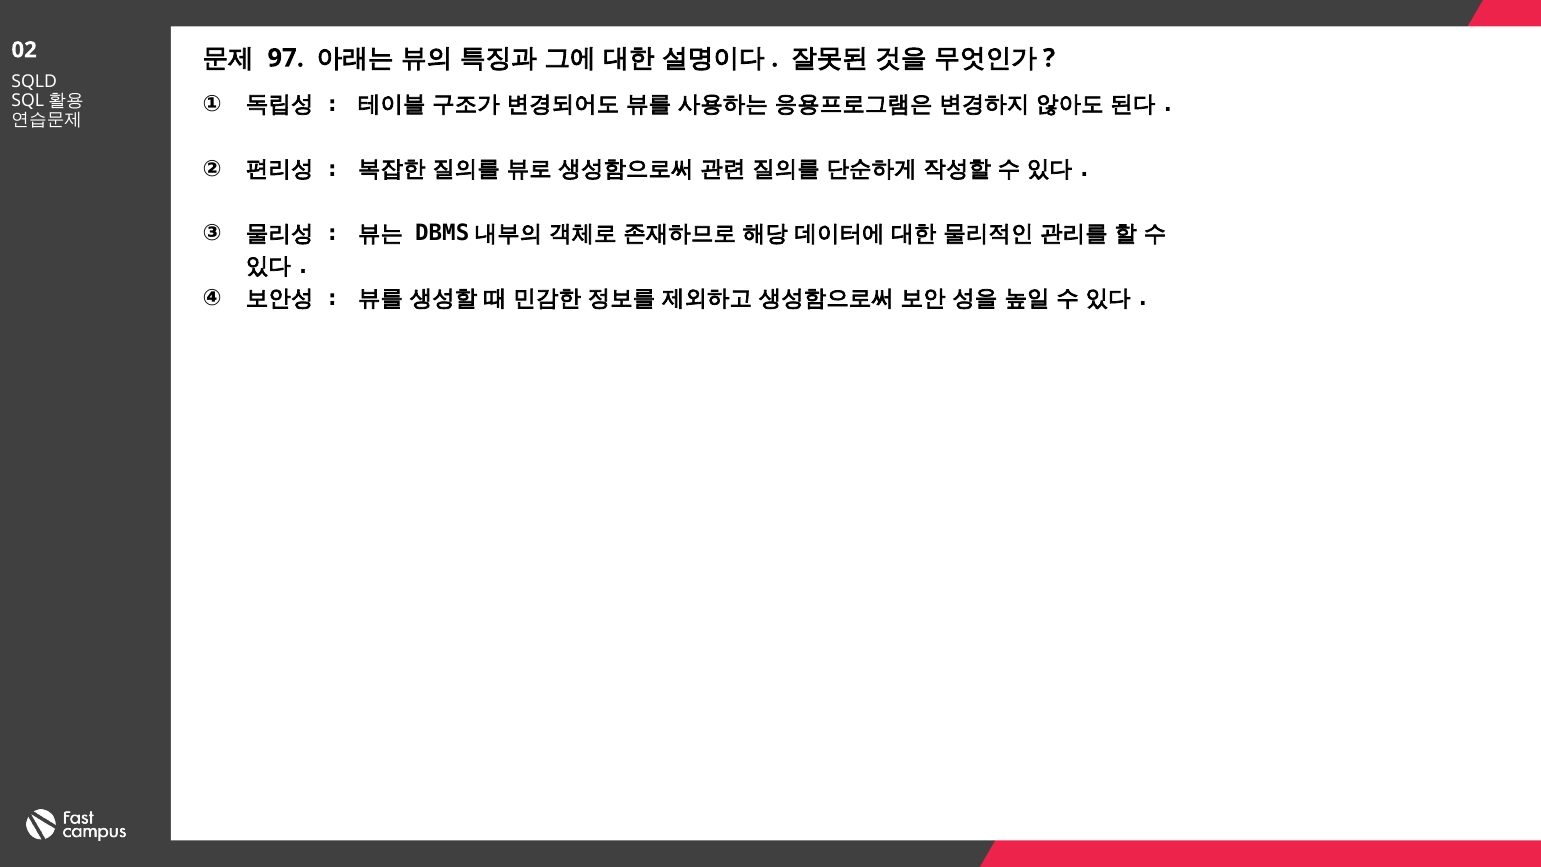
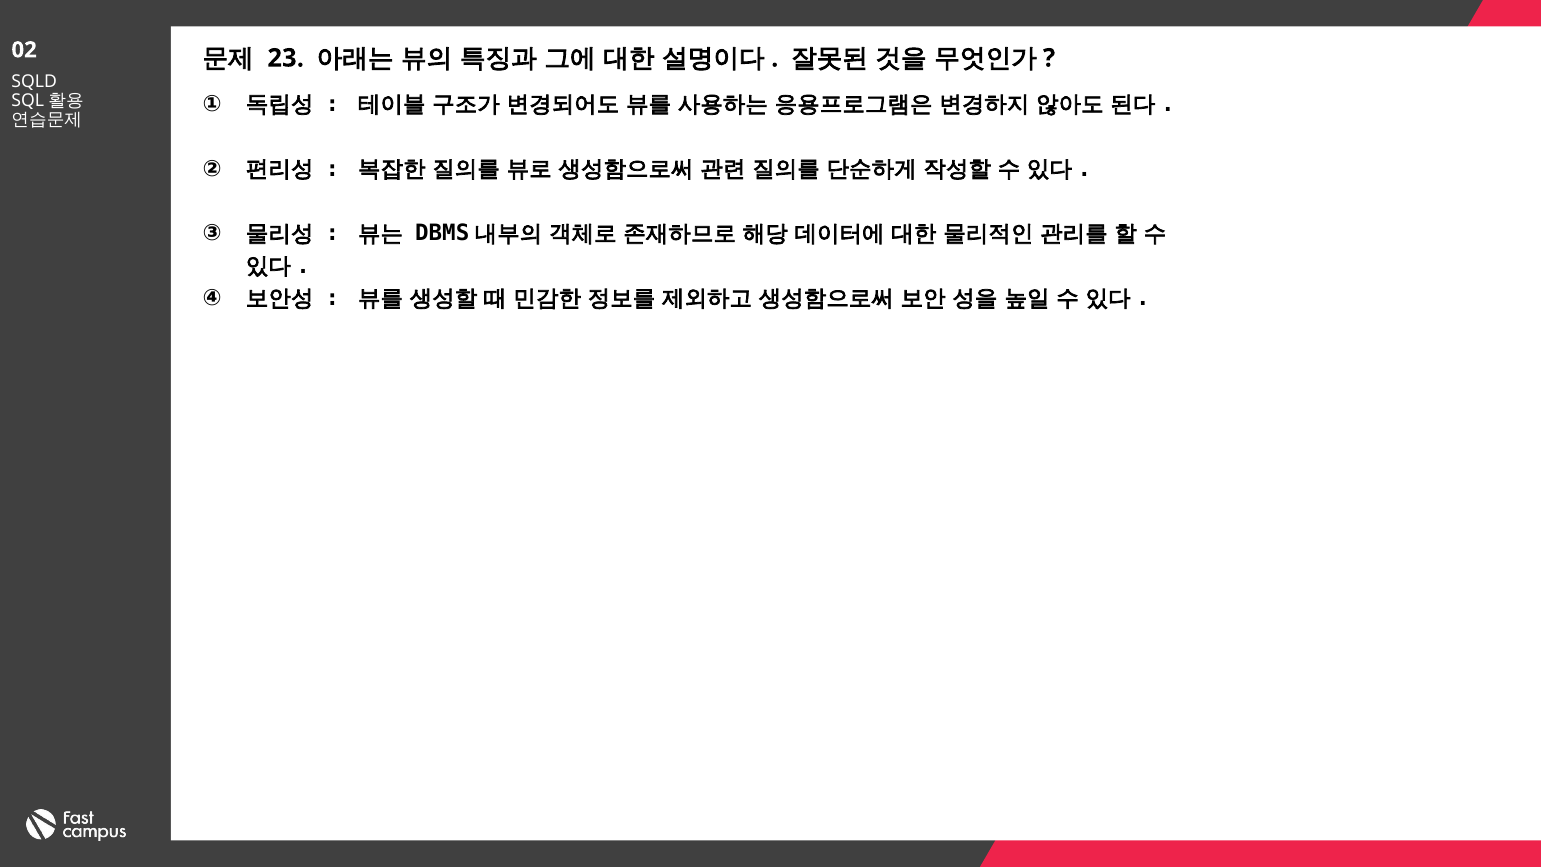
97: 97 -> 23 (286, 58)
